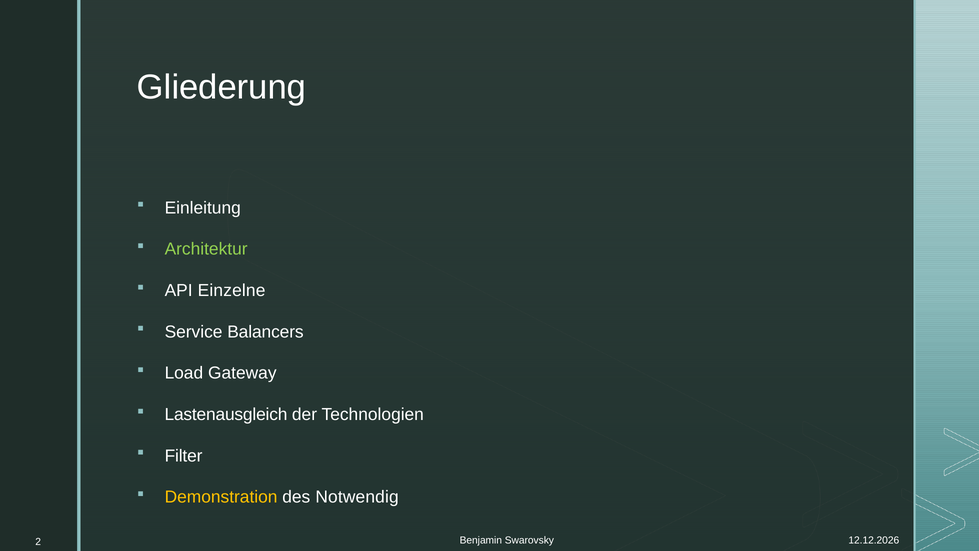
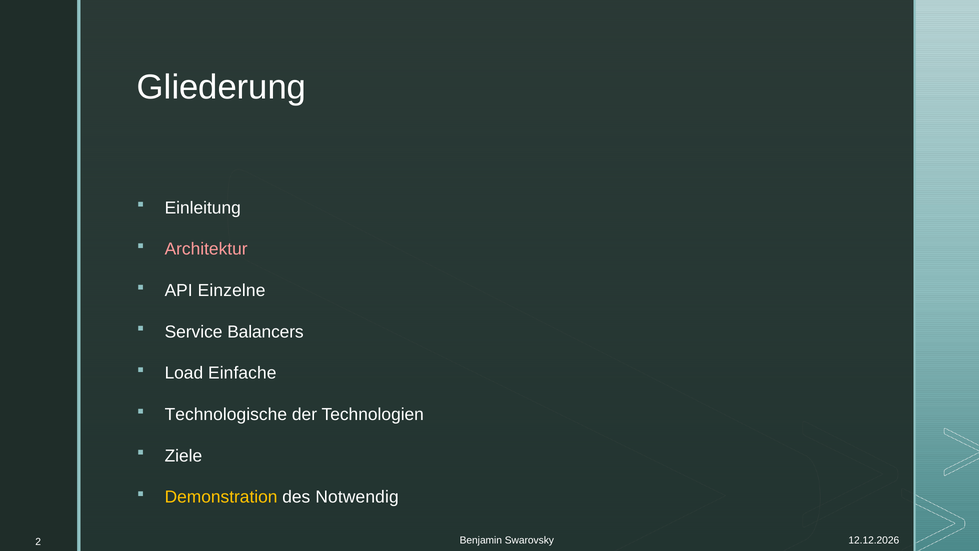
Architektur colour: light green -> pink (206, 249)
Gateway: Gateway -> Einfache (242, 373)
Lastenausgleich: Lastenausgleich -> Technologische (226, 414)
Filter: Filter -> Ziele (183, 456)
